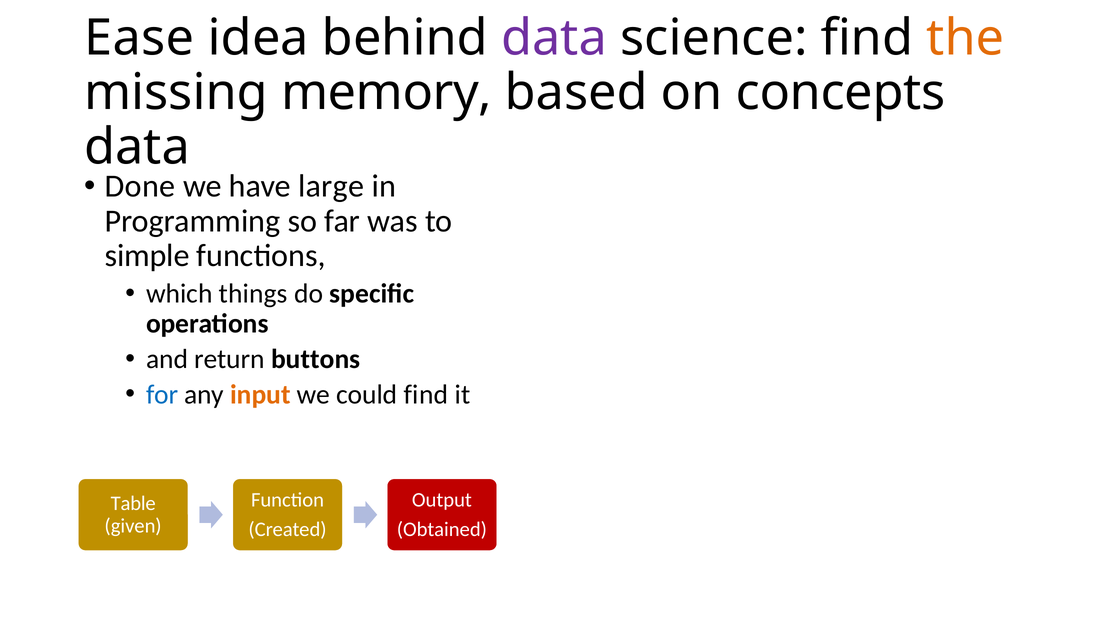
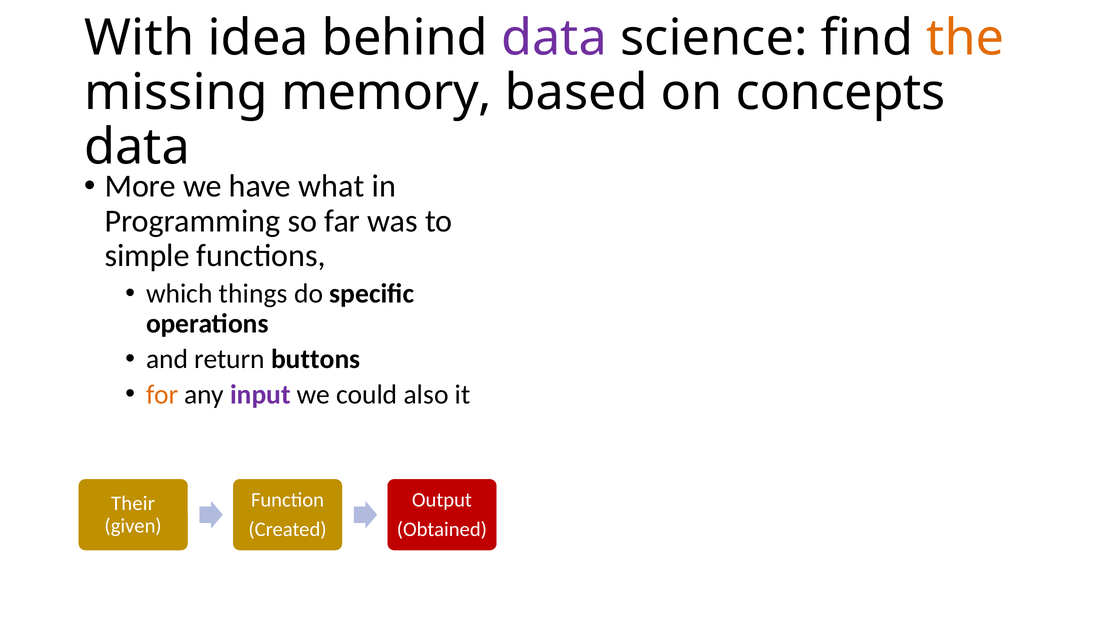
Ease: Ease -> With (139, 38)
Done: Done -> More (140, 186)
large: large -> what (331, 186)
for colour: blue -> orange (162, 394)
input colour: orange -> purple (260, 394)
could find: find -> also (426, 394)
Table: Table -> Their (133, 503)
